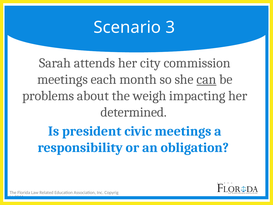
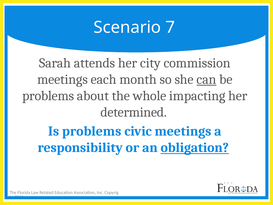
3: 3 -> 7 (170, 27)
weigh: weigh -> whole (150, 96)
Is president: president -> problems (92, 131)
obligation underline: none -> present (195, 147)
